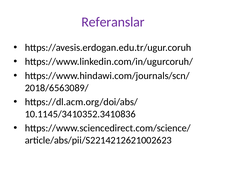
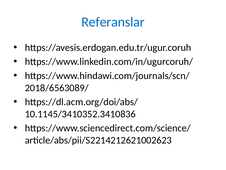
Referanslar colour: purple -> blue (113, 22)
